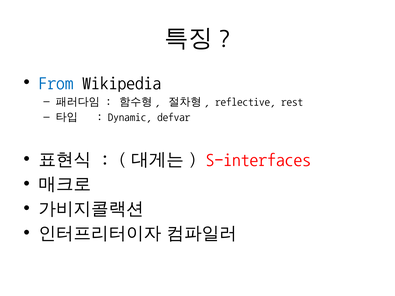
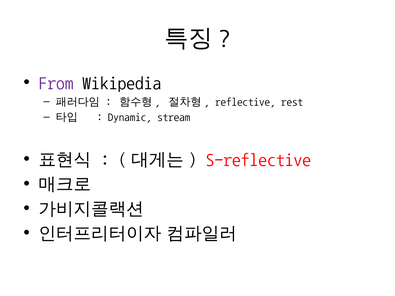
From colour: blue -> purple (56, 83)
defvar: defvar -> stream (174, 117)
S-interfaces: S-interfaces -> S-reflective (258, 160)
